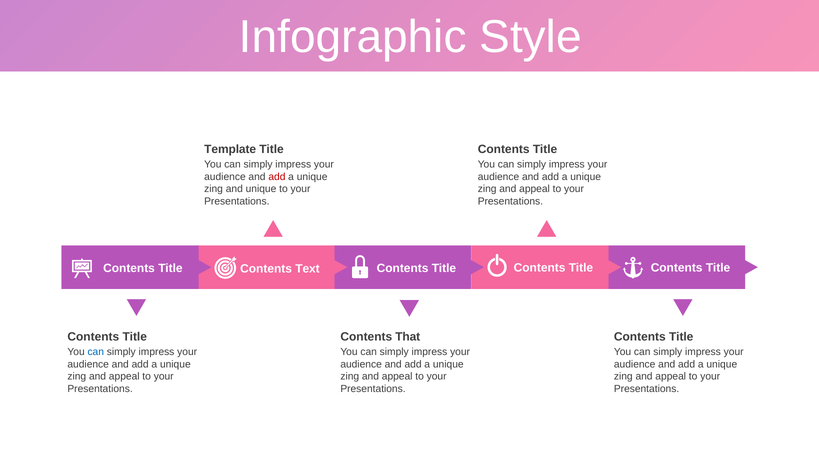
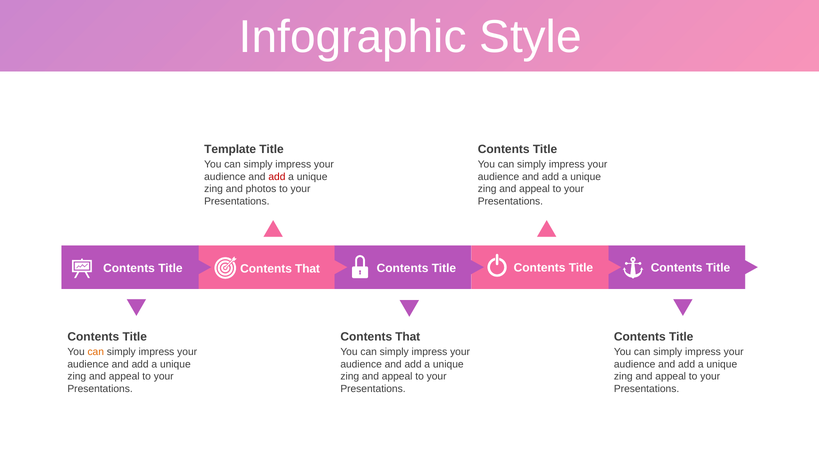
and unique: unique -> photos (261, 189)
Text: Text -> That (308, 269)
can colour: blue -> orange (96, 352)
